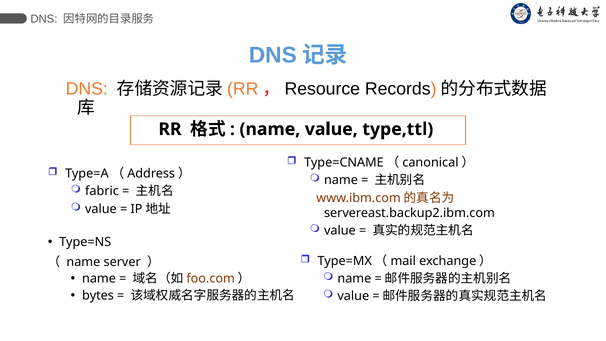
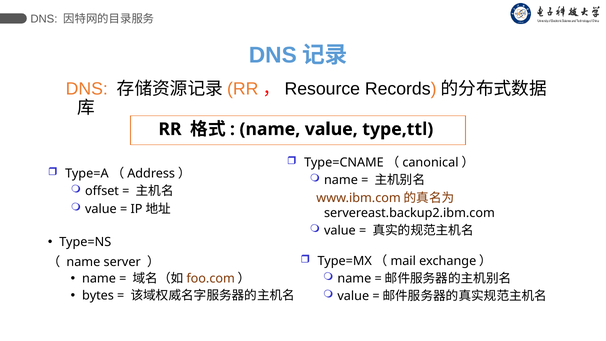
fabric: fabric -> offset (102, 191)
